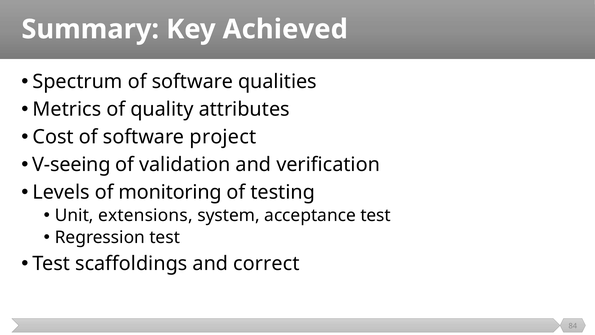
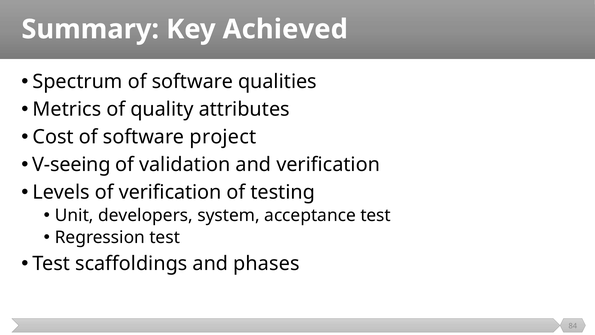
of monitoring: monitoring -> verification (170, 192)
extensions: extensions -> developers (146, 215)
correct: correct -> phases (266, 263)
